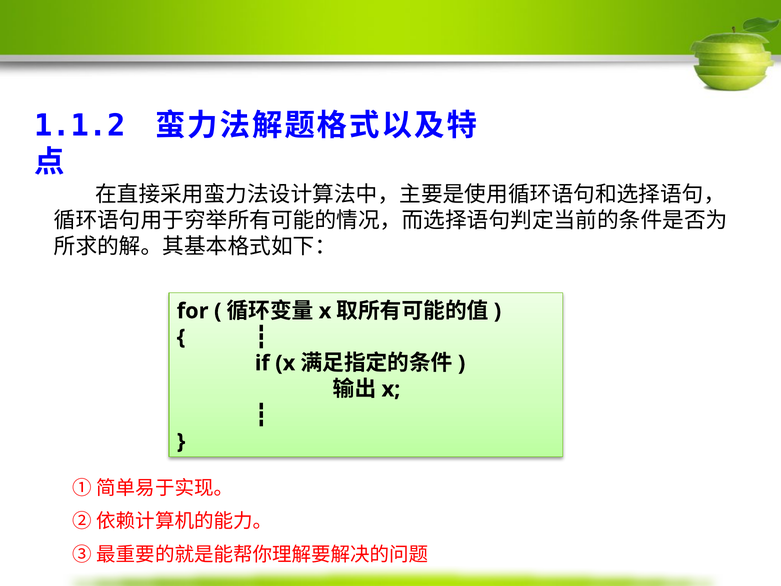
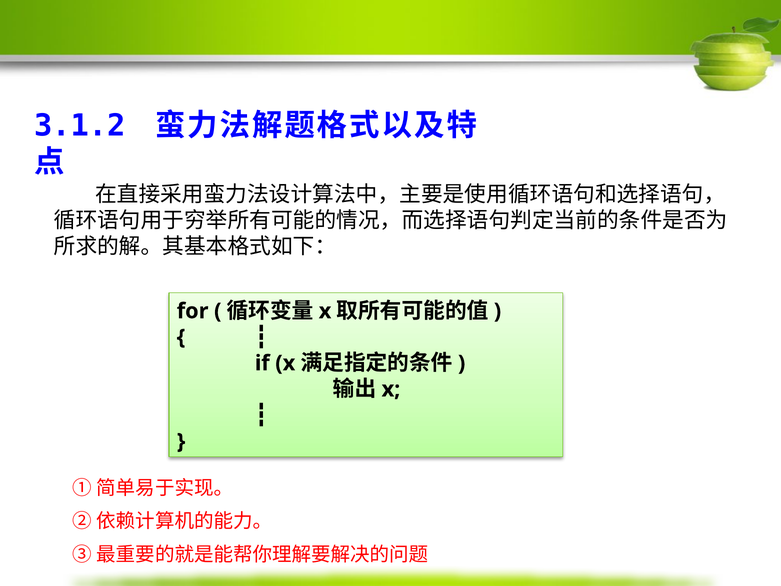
1.1.2: 1.1.2 -> 3.1.2 (80, 126)
